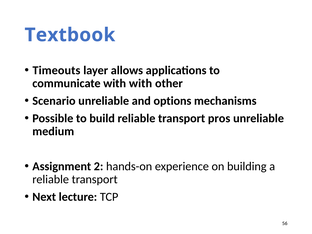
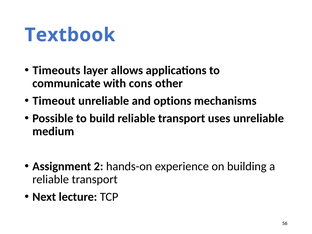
with with: with -> cons (141, 83)
Scenario: Scenario -> Timeout (54, 101)
pros: pros -> uses (219, 118)
